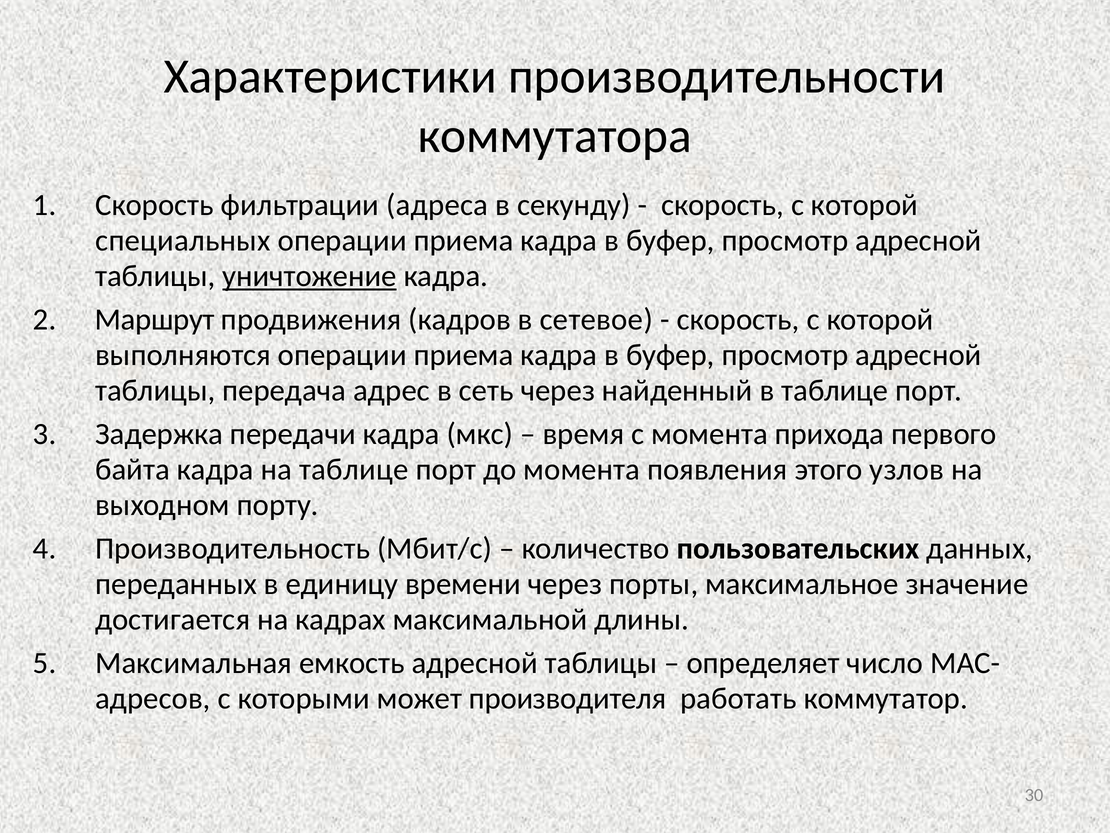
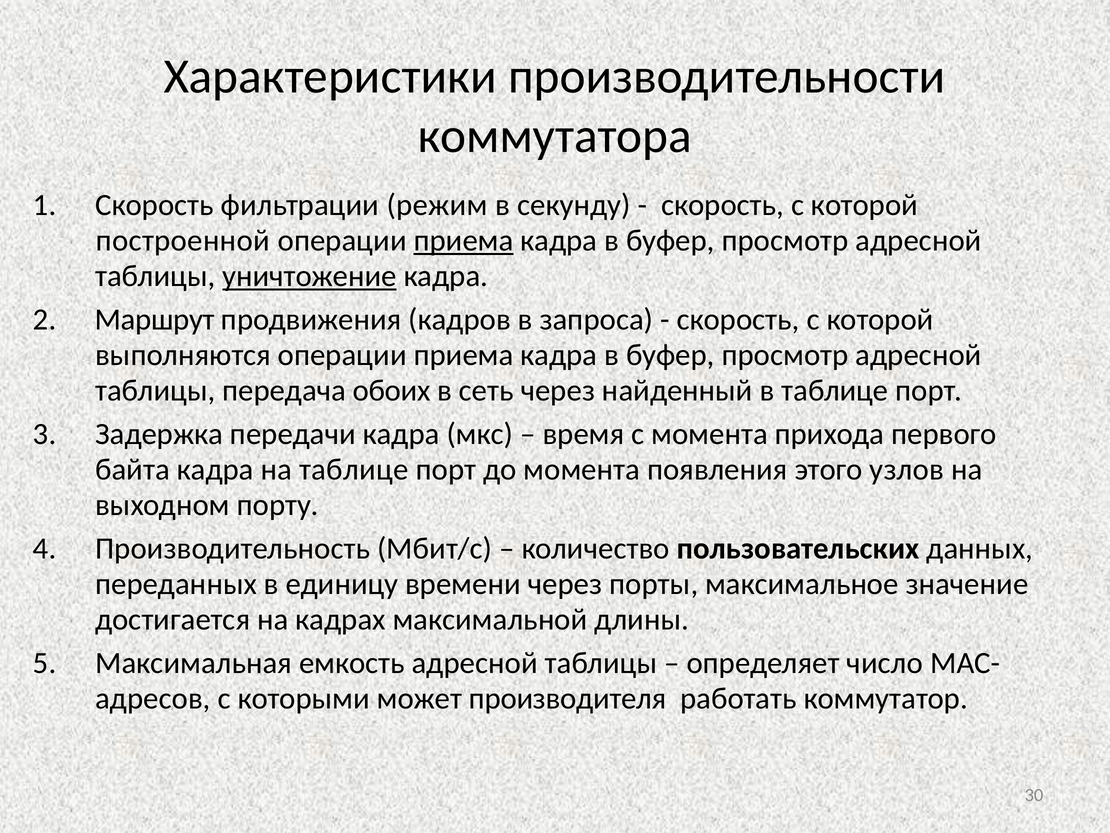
адреса: адреса -> режим (437, 205)
специальных: специальных -> построенной (183, 240)
приема underline: none -> present (464, 240)
сетевое: сетевое -> запроса (596, 319)
адрес: адрес -> обоих (392, 390)
